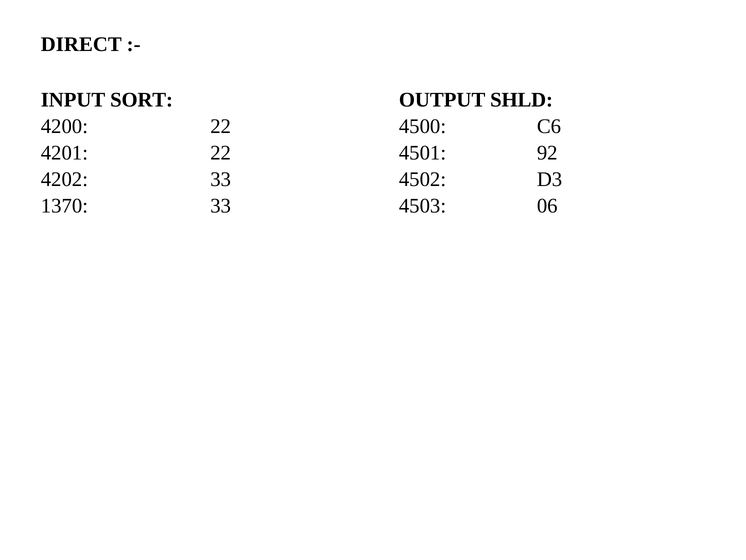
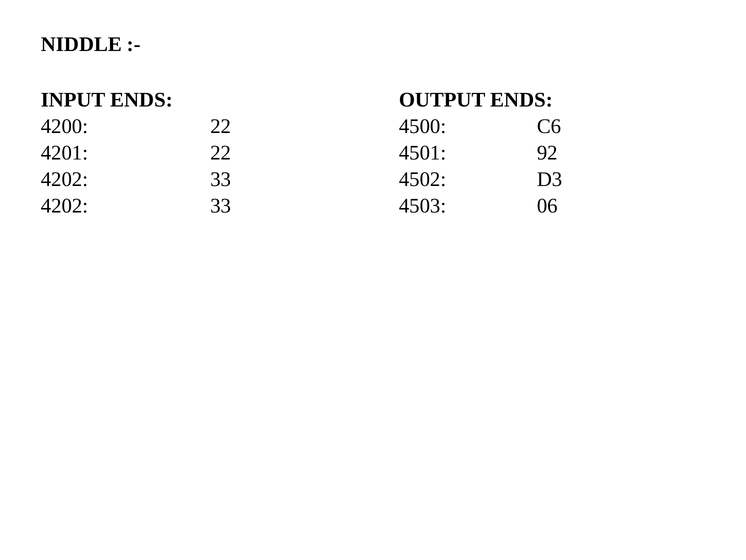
DIRECT: DIRECT -> NIDDLE (81, 44)
INPUT SORT: SORT -> ENDS (141, 100)
OUTPUT SHLD: SHLD -> ENDS (521, 100)
1370: 1370 -> 4202 (64, 206)
